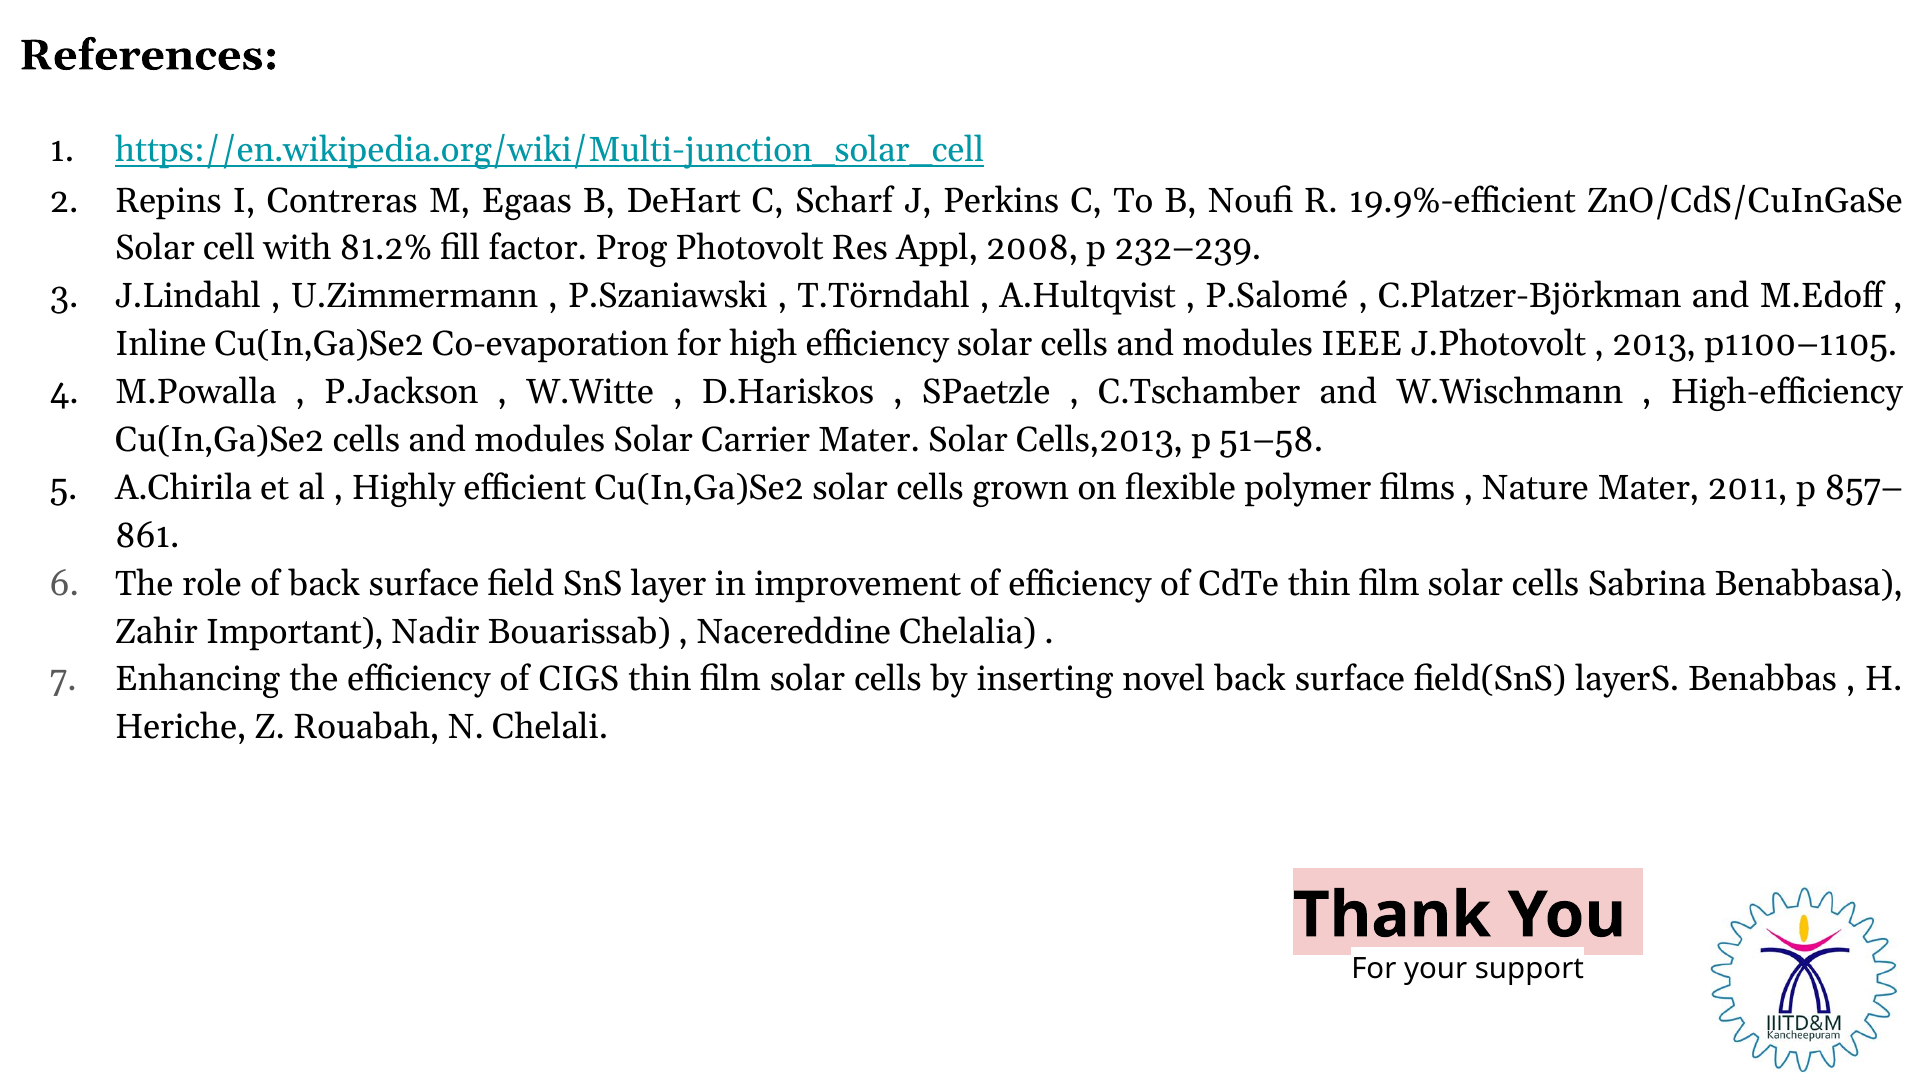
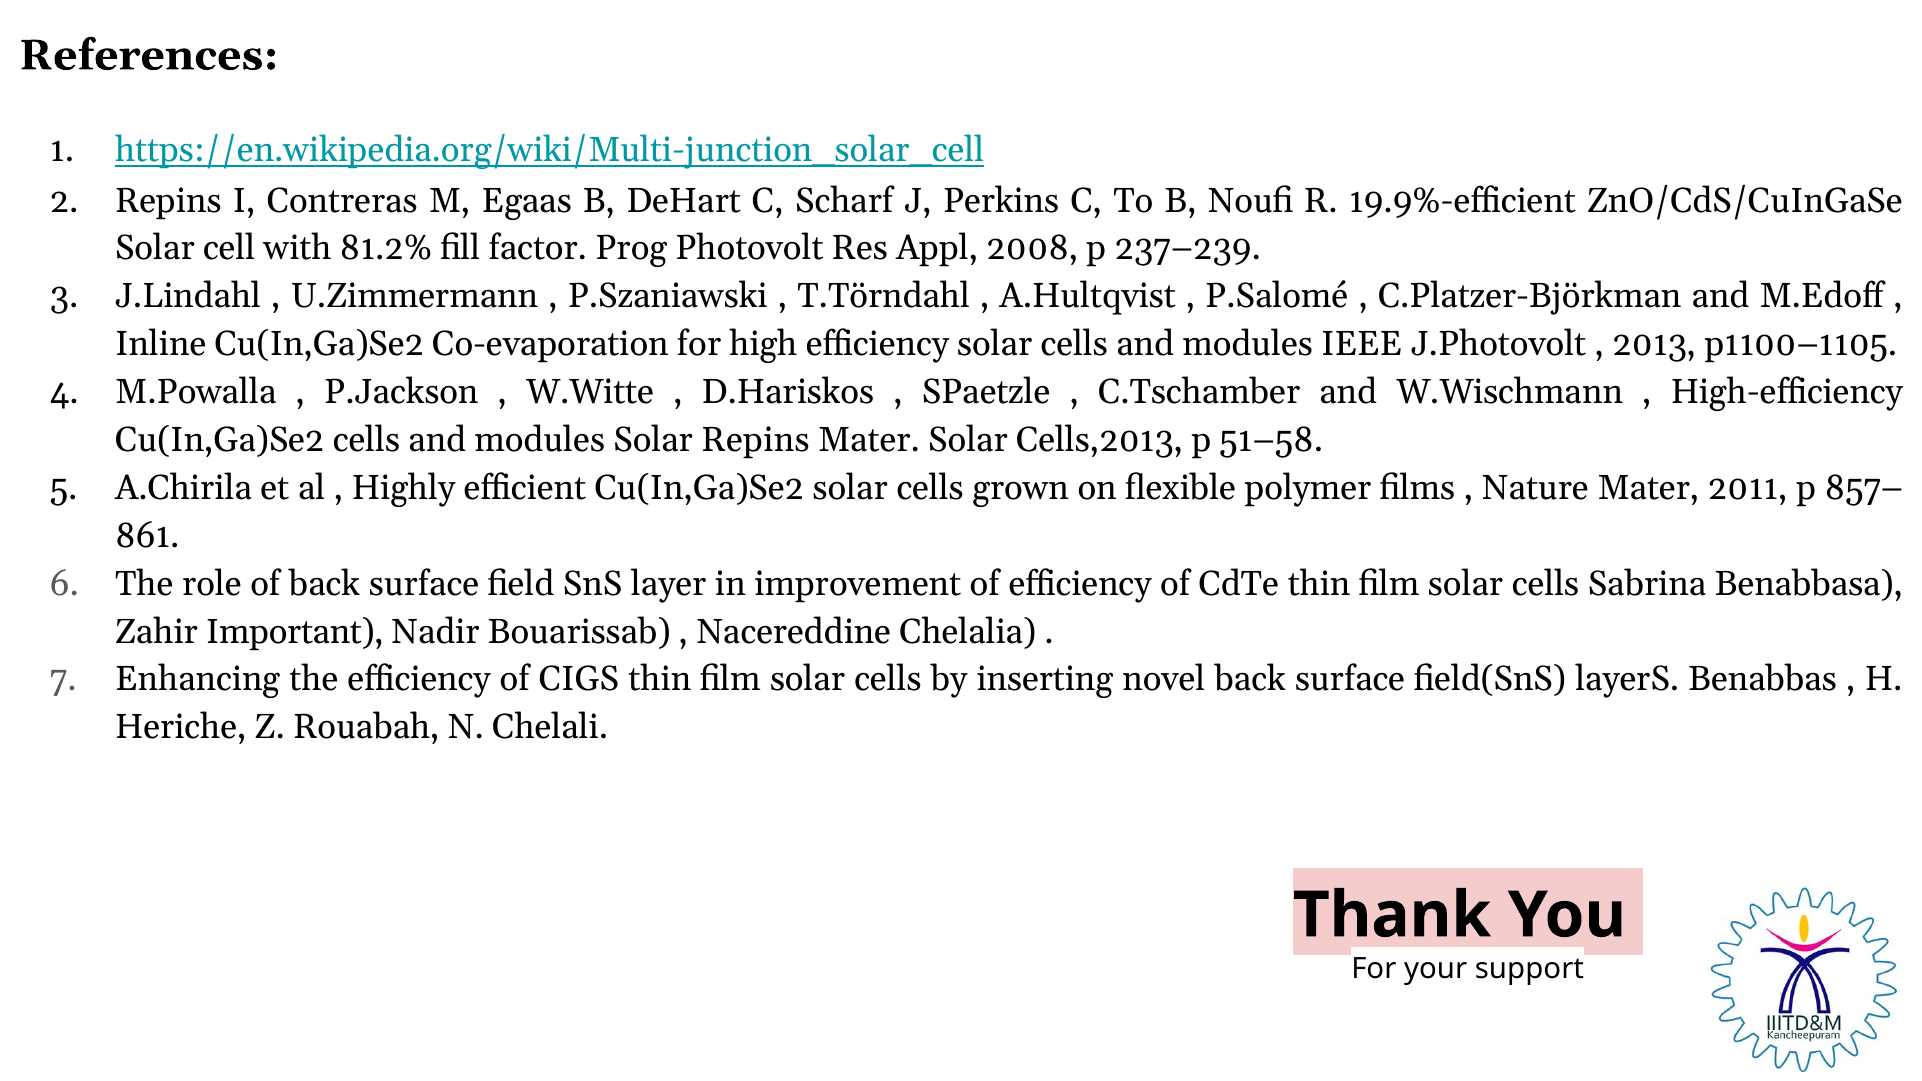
232–239: 232–239 -> 237–239 (1188, 249)
Solar Carrier: Carrier -> Repins (755, 440)
